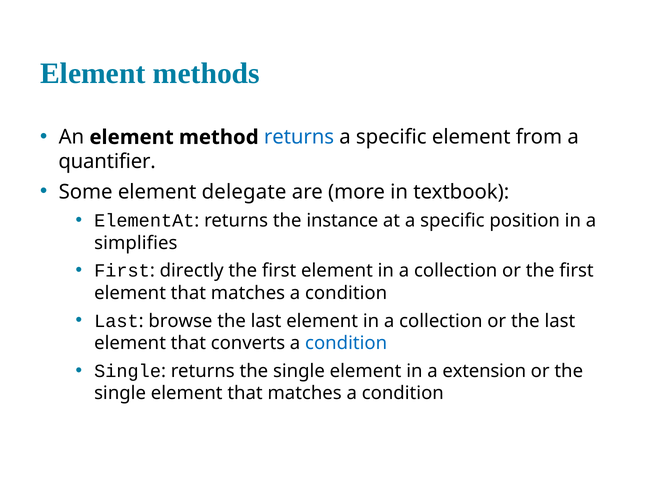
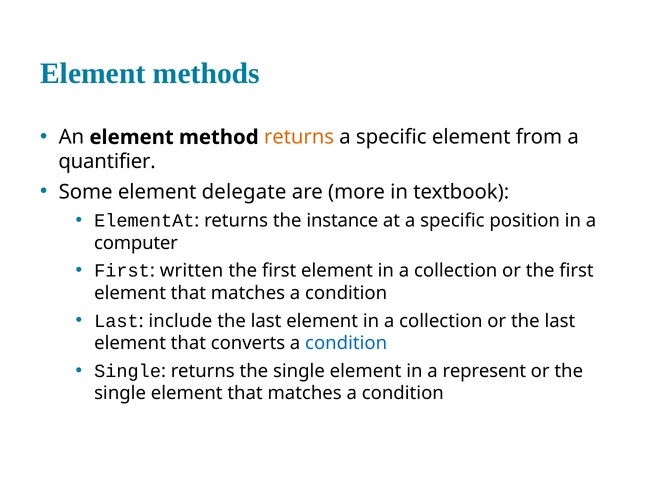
returns colour: blue -> orange (299, 137)
simplifies: simplifies -> computer (136, 243)
directly: directly -> written (192, 270)
browse: browse -> include (180, 320)
extension: extension -> represent (484, 370)
